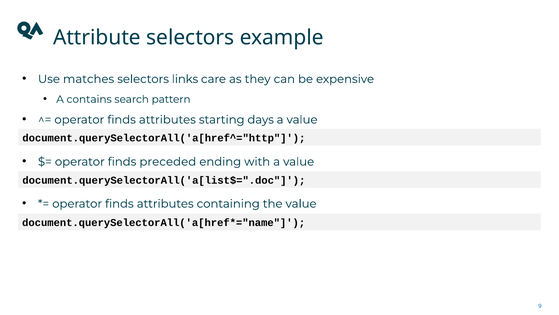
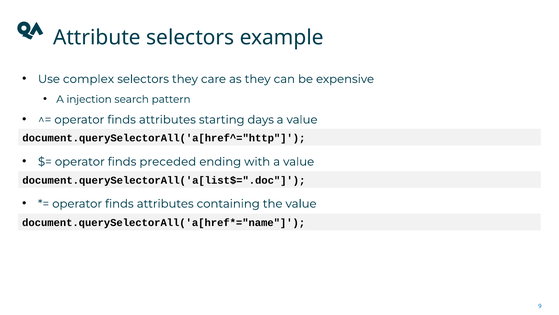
matches: matches -> complex (89, 79)
selectors links: links -> they (185, 79)
contains: contains -> injection (89, 99)
